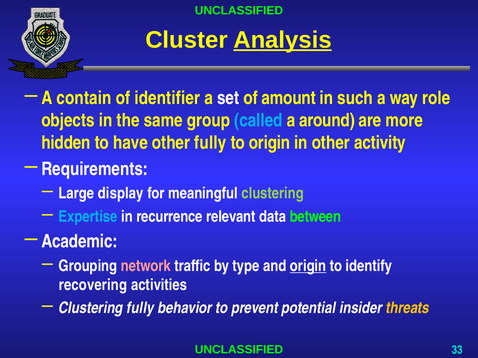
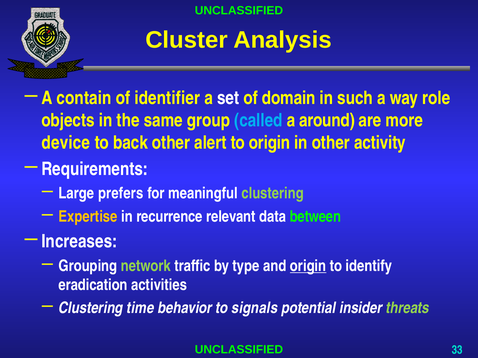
Analysis underline: present -> none (283, 40)
amount: amount -> domain (289, 98)
hidden: hidden -> device (66, 143)
have: have -> back (130, 143)
other fully: fully -> alert (210, 143)
display: display -> prefers (121, 194)
Expertise colour: light blue -> yellow (88, 217)
Academic: Academic -> Increases (79, 242)
network colour: pink -> light green (146, 266)
recovering: recovering -> eradication (93, 285)
Clustering fully: fully -> time (140, 308)
prevent: prevent -> signals (255, 308)
threats colour: yellow -> light green (408, 308)
